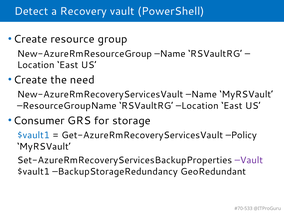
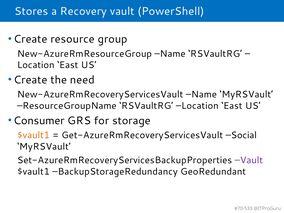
Detect: Detect -> Stores (31, 11)
$vault1 colour: blue -> orange (33, 135)
Policy: Policy -> Social (241, 135)
